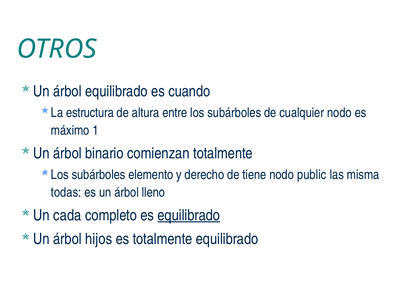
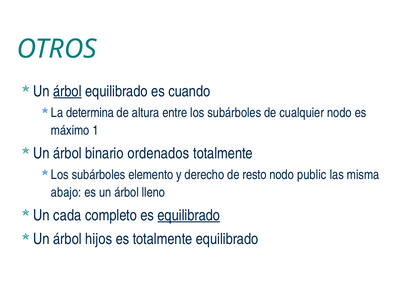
árbol underline: none -> present (67, 91)
estructura: estructura -> determina (90, 113)
comienzan: comienzan -> ordenados (158, 153)
tiene: tiene -> resto (254, 175)
todas: todas -> abajo (66, 193)
